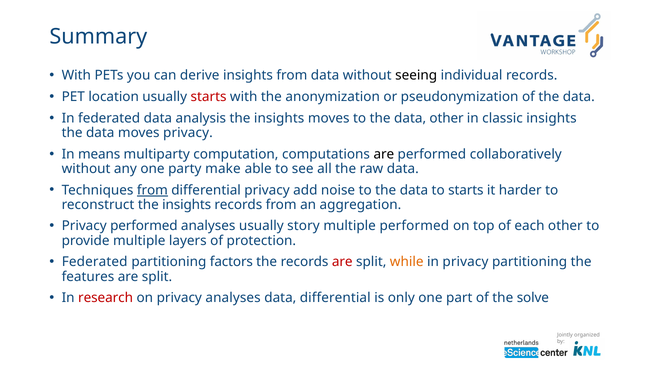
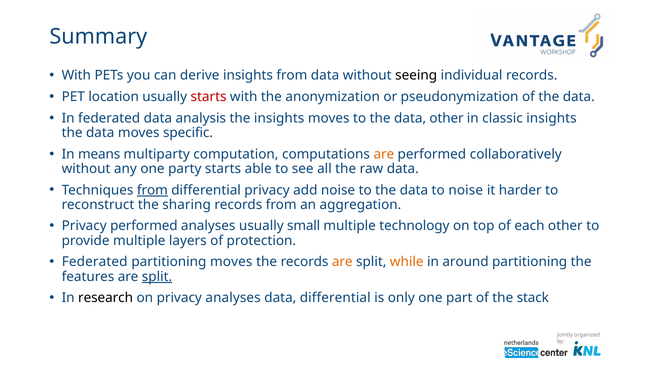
moves privacy: privacy -> specific (188, 133)
are colour: black -> orange (384, 154)
party make: make -> starts (223, 169)
to starts: starts -> noise (466, 190)
reconstruct the insights: insights -> sharing (187, 205)
story: story -> small (304, 226)
multiple performed: performed -> technology (414, 226)
partitioning factors: factors -> moves (231, 262)
are colour: red -> orange (342, 262)
in privacy: privacy -> around (466, 262)
split underline: none -> present (157, 277)
research colour: red -> black (106, 298)
solve: solve -> stack (533, 298)
